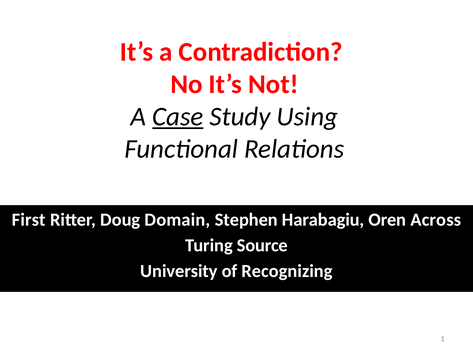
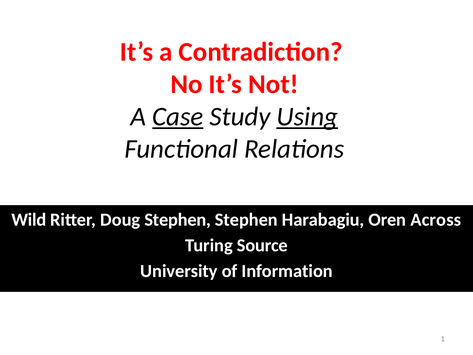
Using underline: none -> present (307, 117)
First: First -> Wild (29, 220)
Doug Domain: Domain -> Stephen (178, 220)
Recognizing: Recognizing -> Information (287, 271)
